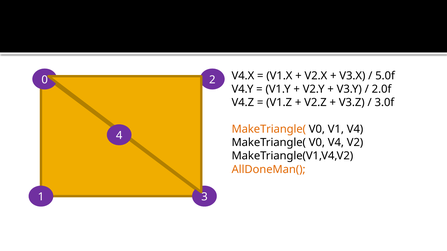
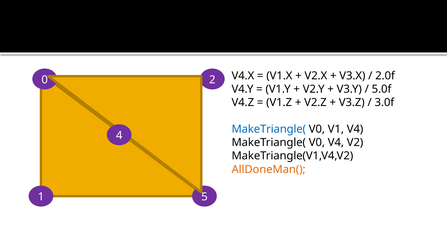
5.0f: 5.0f -> 2.0f (385, 76)
2.0f: 2.0f -> 5.0f (382, 89)
MakeTriangle( colour: orange -> blue (269, 129)
3: 3 -> 5 (204, 197)
